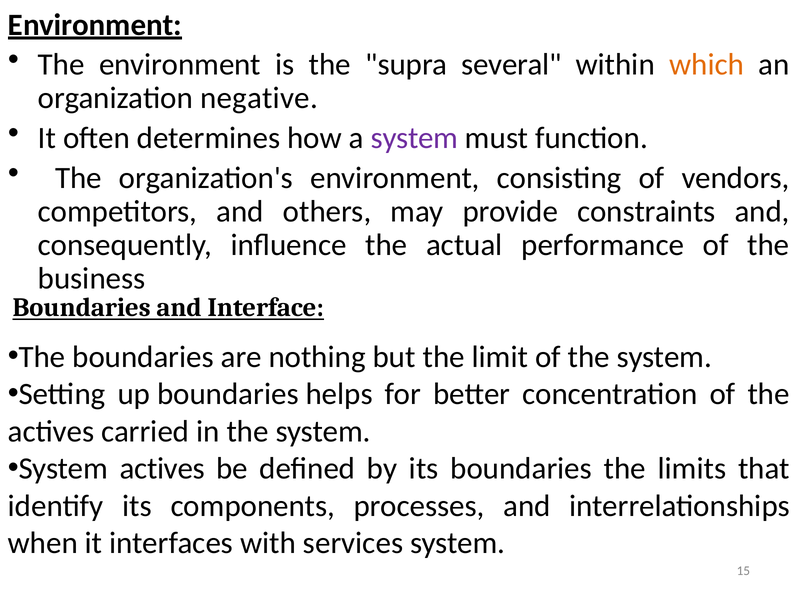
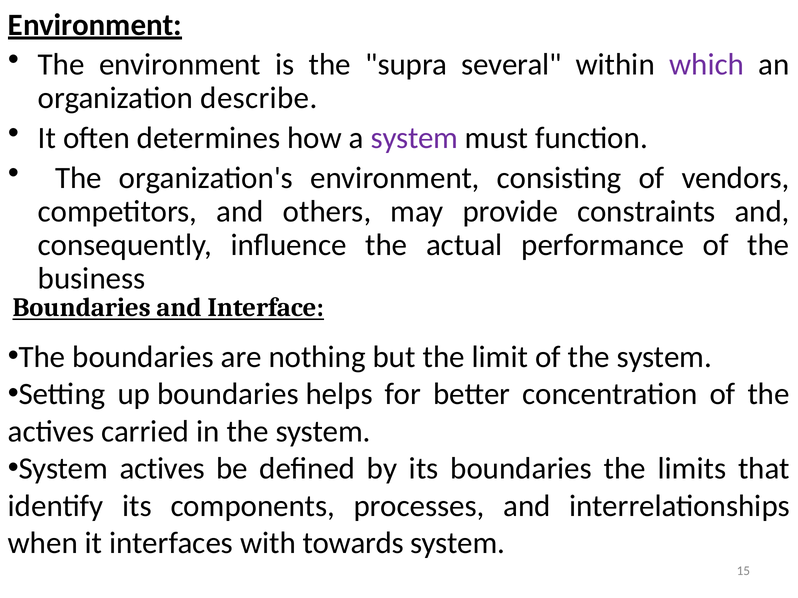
which colour: orange -> purple (707, 65)
negative: negative -> describe (259, 98)
services: services -> towards (353, 543)
